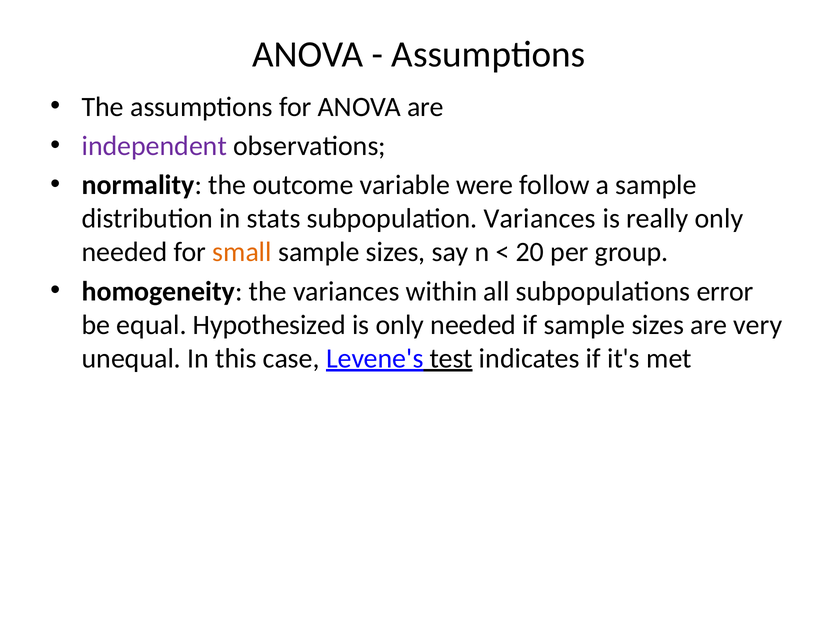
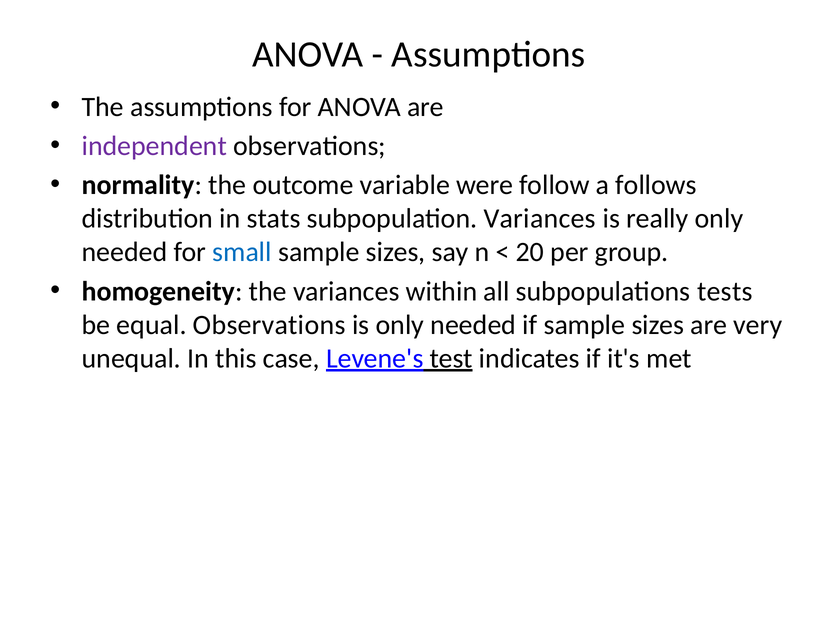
a sample: sample -> follows (656, 185)
small colour: orange -> blue (242, 252)
error: error -> tests (725, 291)
equal Hypothesized: Hypothesized -> Observations (269, 325)
